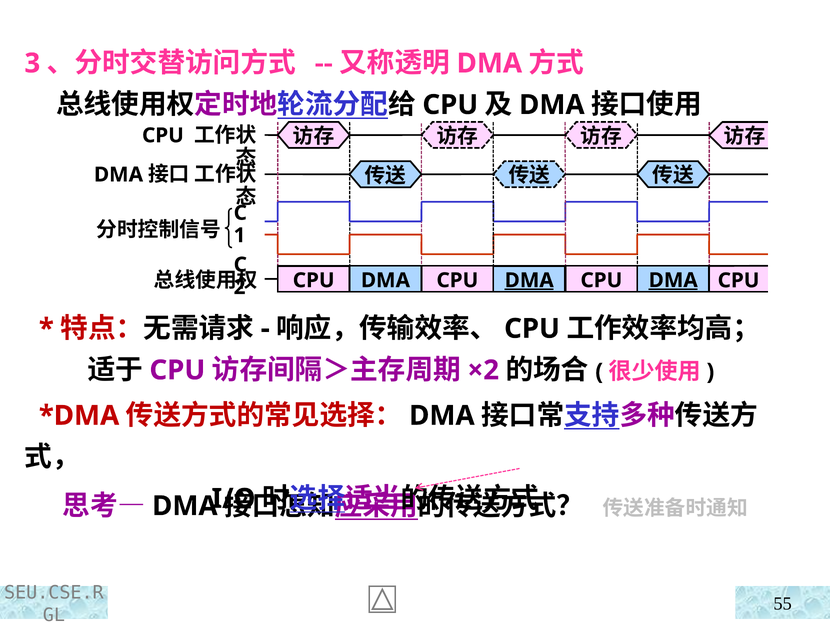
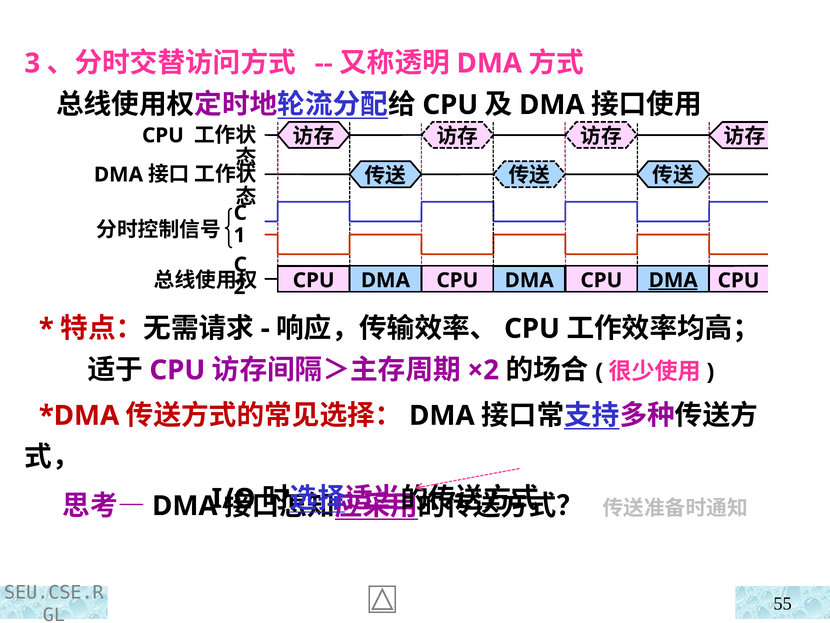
DMA underline: present -> none (529, 280)
